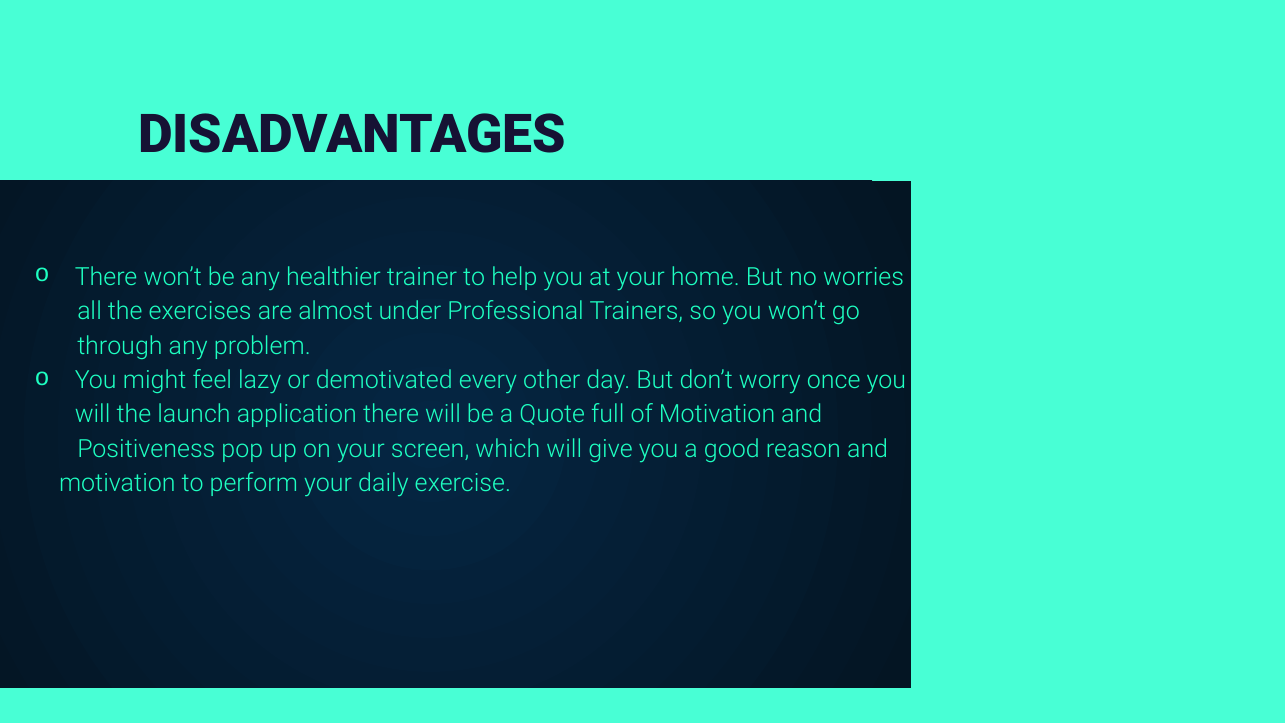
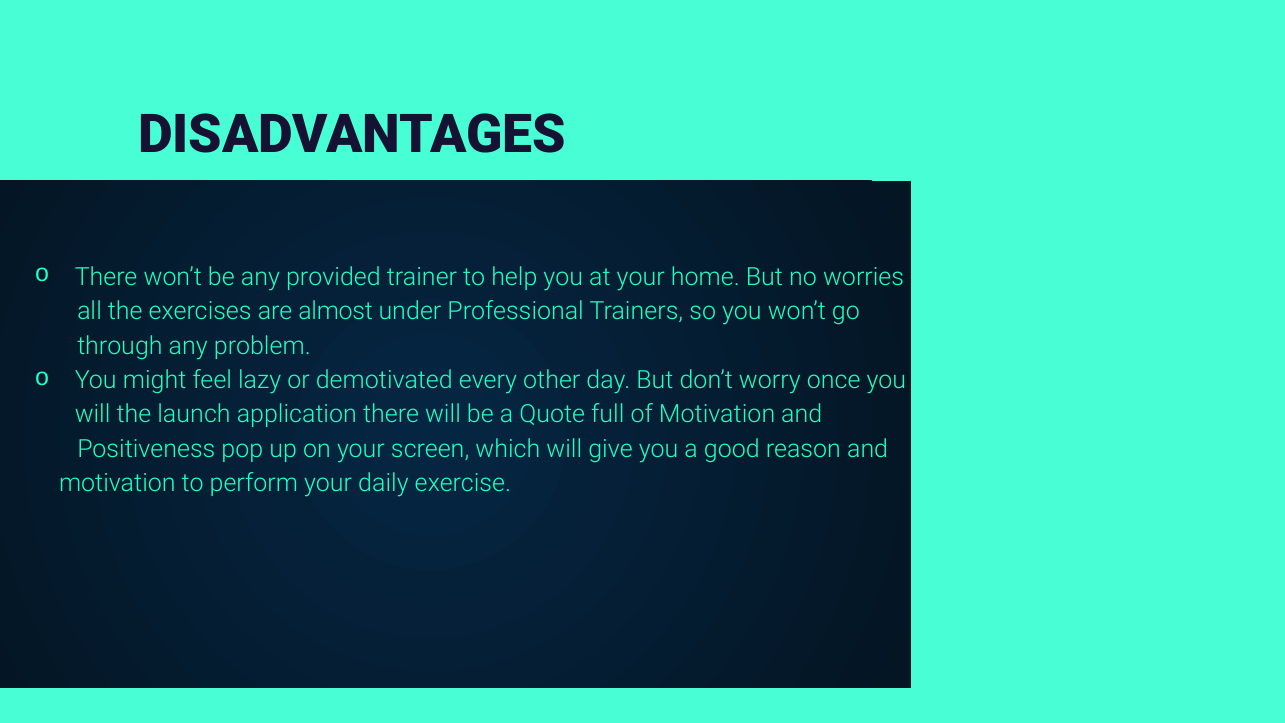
healthier: healthier -> provided (333, 277)
